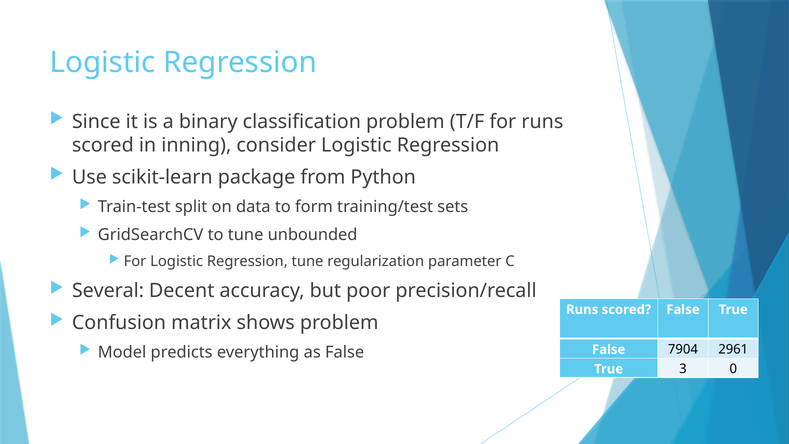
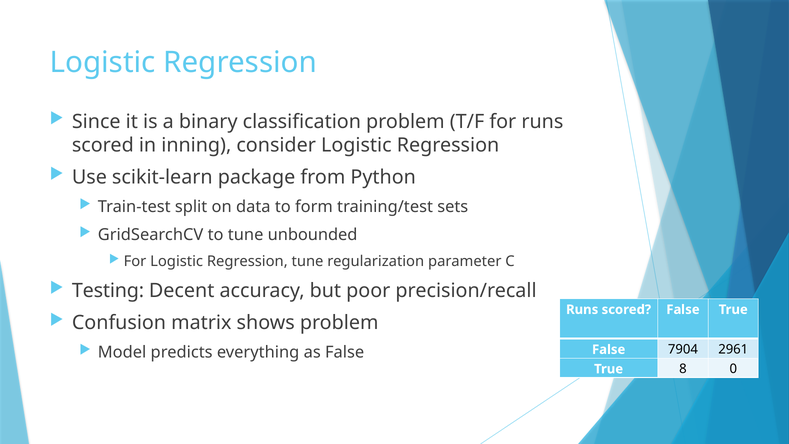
Several: Several -> Testing (108, 291)
3: 3 -> 8 (683, 369)
